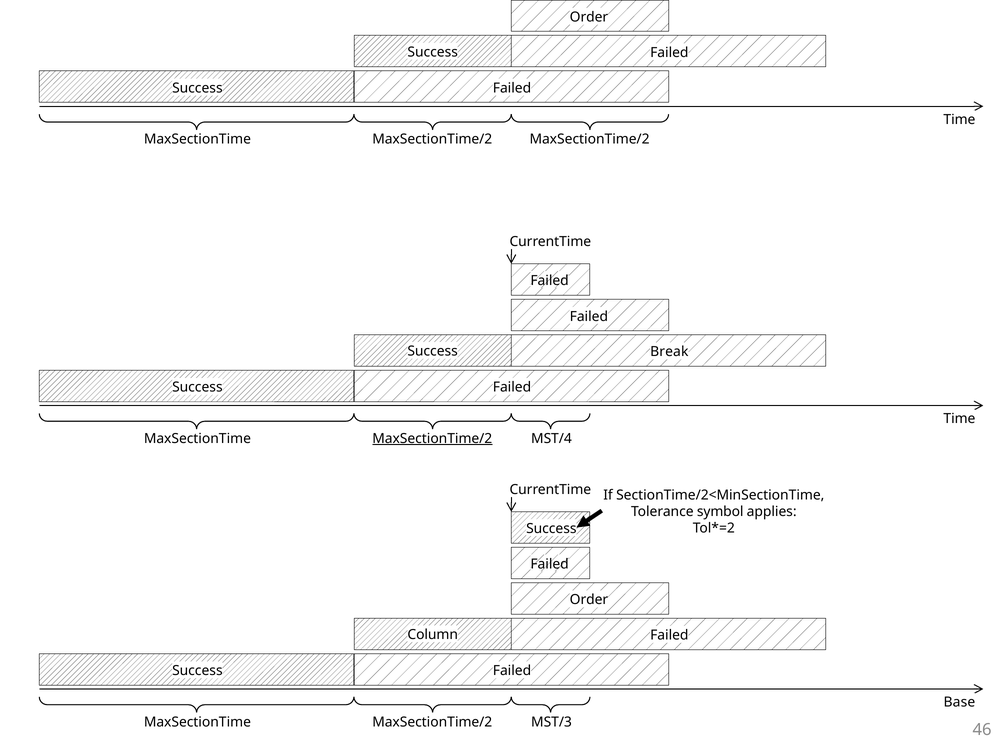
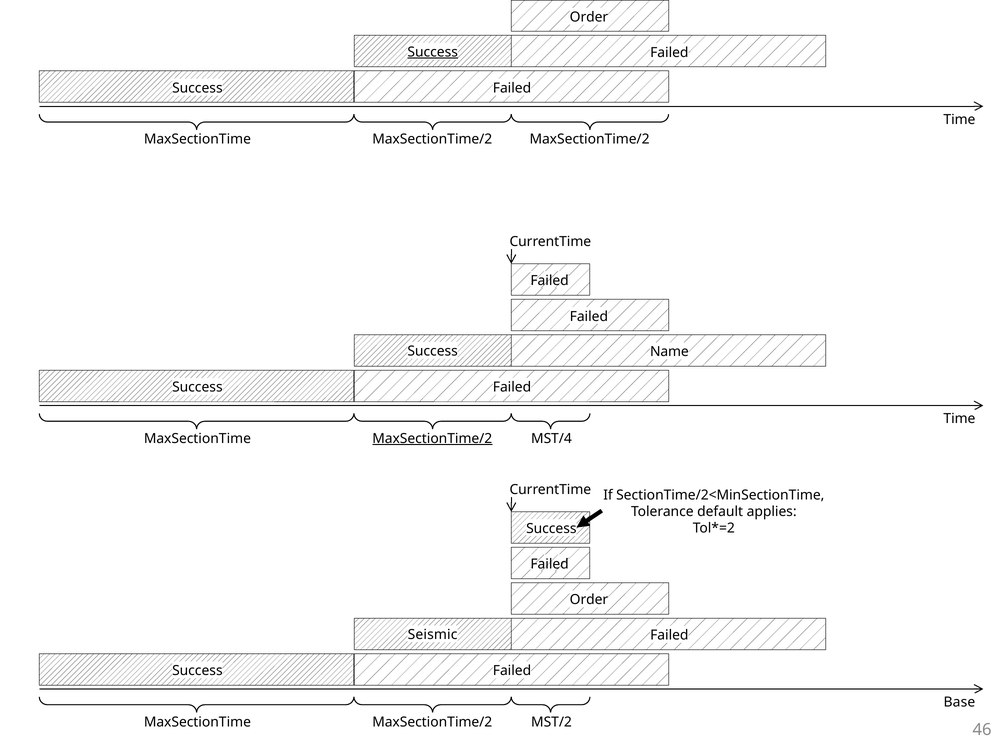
Success underline: none -> present (433, 52)
Break: Break -> Name (669, 352)
symbol: symbol -> default (720, 511)
Column: Column -> Seismic (433, 634)
MST/3: MST/3 -> MST/2 (552, 721)
